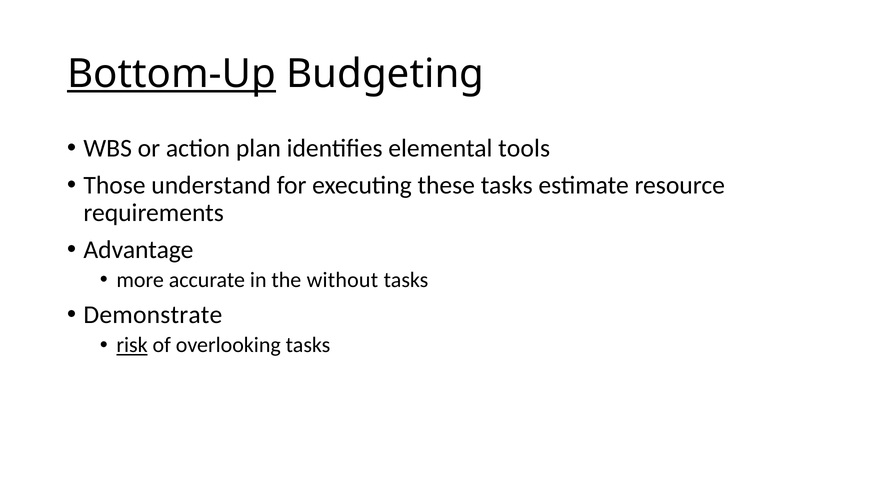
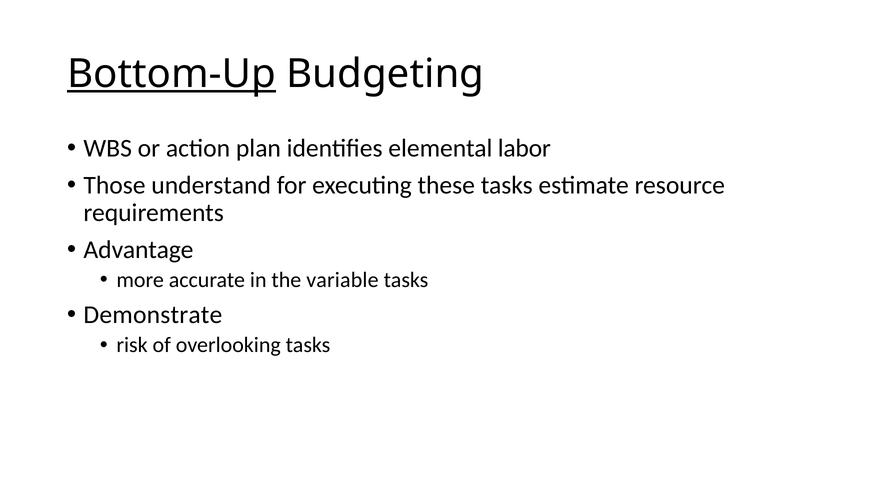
tools: tools -> labor (524, 149)
without: without -> variable (342, 280)
risk underline: present -> none (132, 345)
